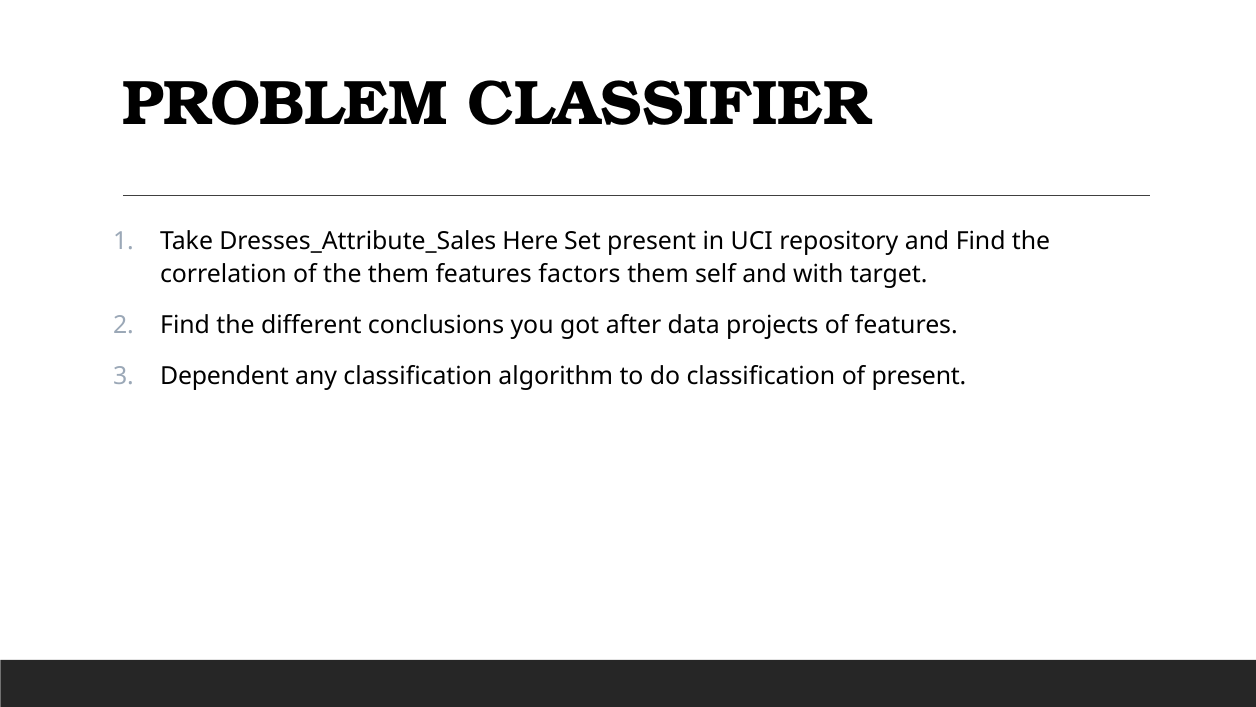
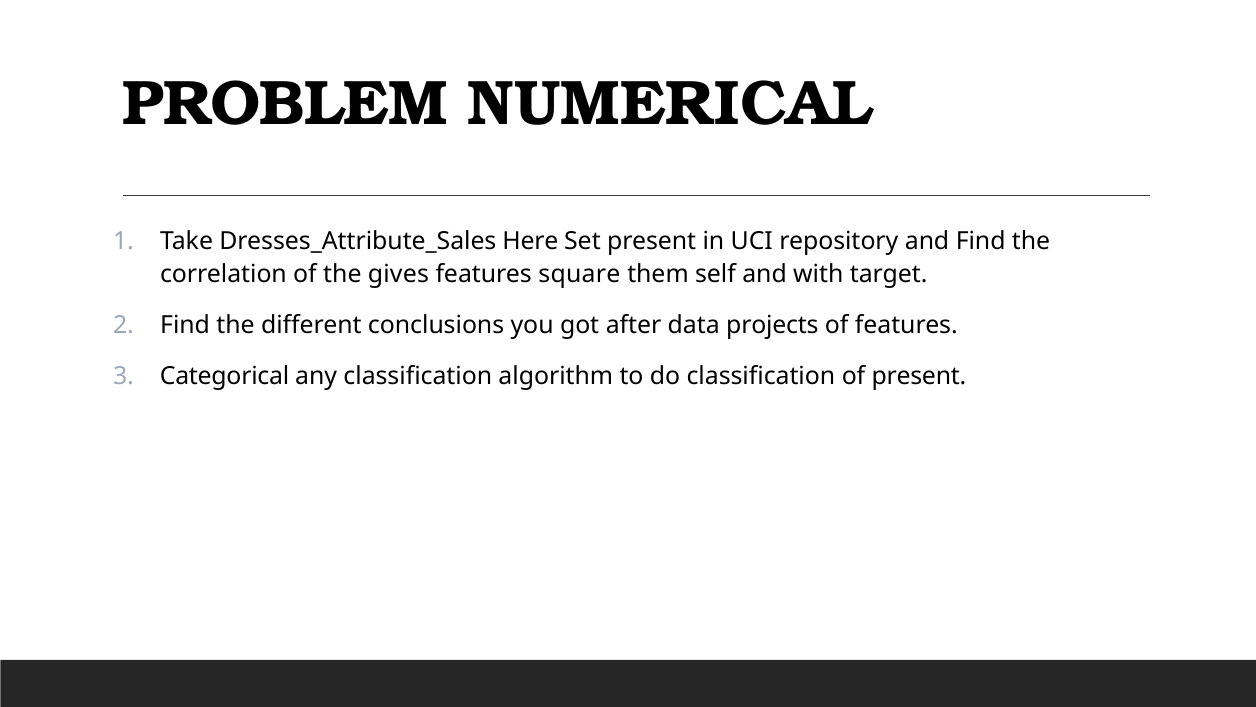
CLASSIFIER: CLASSIFIER -> NUMERICAL (670, 104)
the them: them -> gives (398, 274)
factors: factors -> square (579, 274)
Dependent: Dependent -> Categorical (225, 376)
